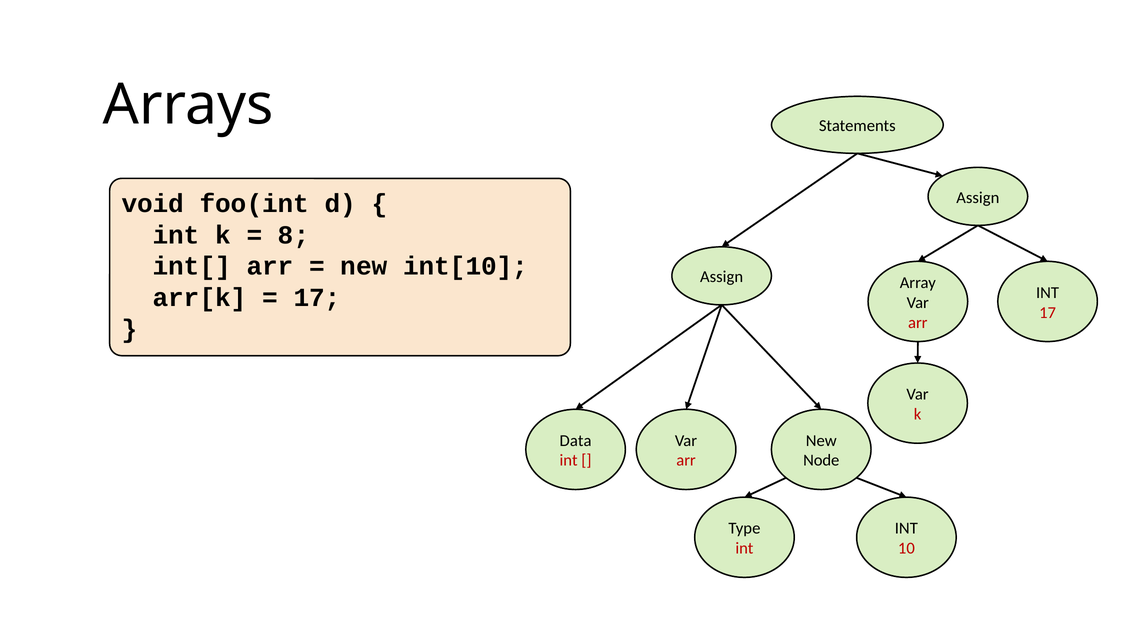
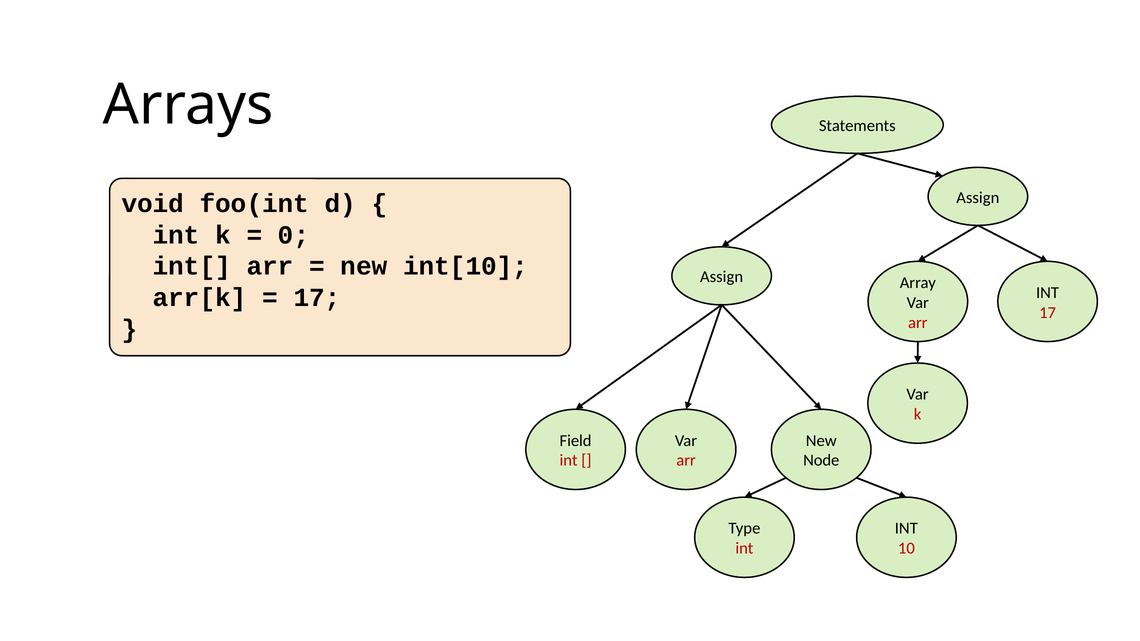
8: 8 -> 0 (294, 235)
Data: Data -> Field (576, 441)
